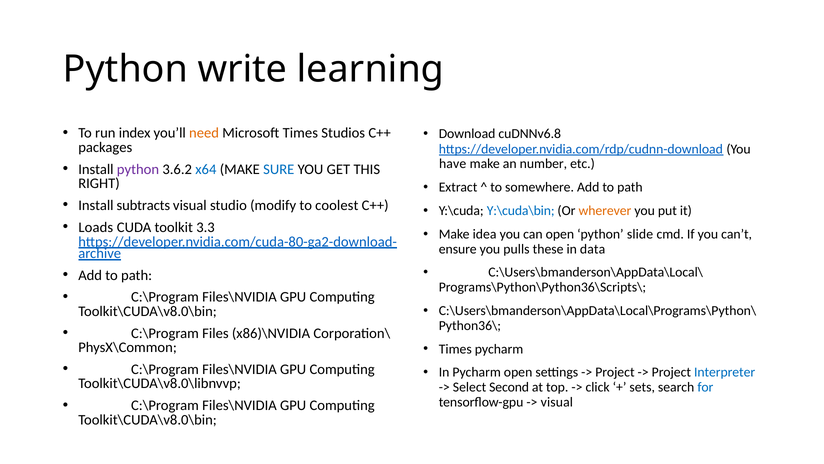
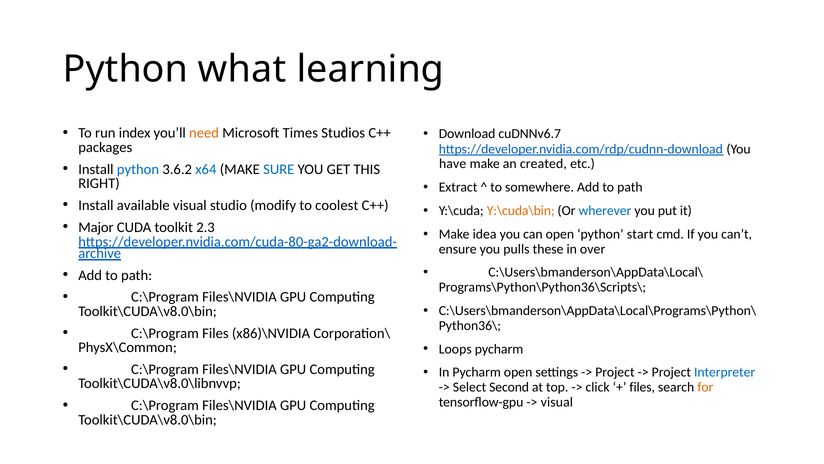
write: write -> what (242, 69)
cuDNNv6.8: cuDNNv6.8 -> cuDNNv6.7 (530, 134)
number: number -> created (543, 164)
python colour: purple -> blue (138, 169)
subtracts: subtracts -> available (143, 205)
Y:\cuda\bin colour: blue -> orange (521, 211)
wherever colour: orange -> blue (605, 211)
Loads: Loads -> Major (96, 227)
3.3: 3.3 -> 2.3 (205, 227)
slide: slide -> start (640, 234)
data: data -> over (593, 249)
Times: Times -> Loops (455, 349)
sets: sets -> files (642, 387)
for colour: blue -> orange (705, 387)
